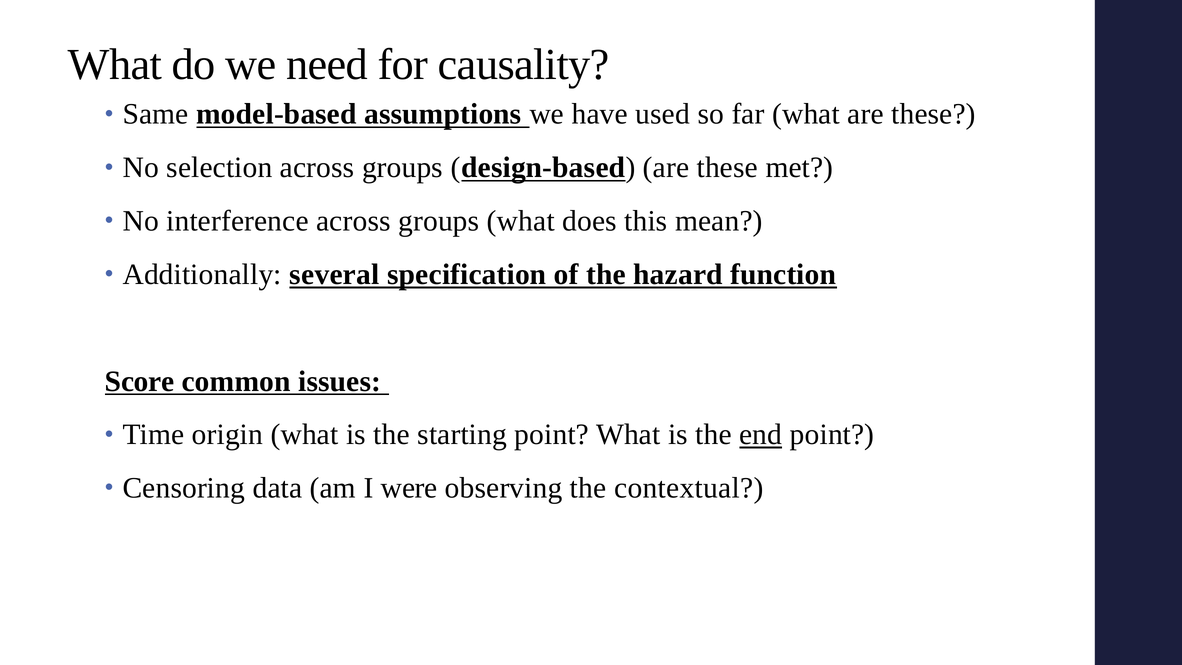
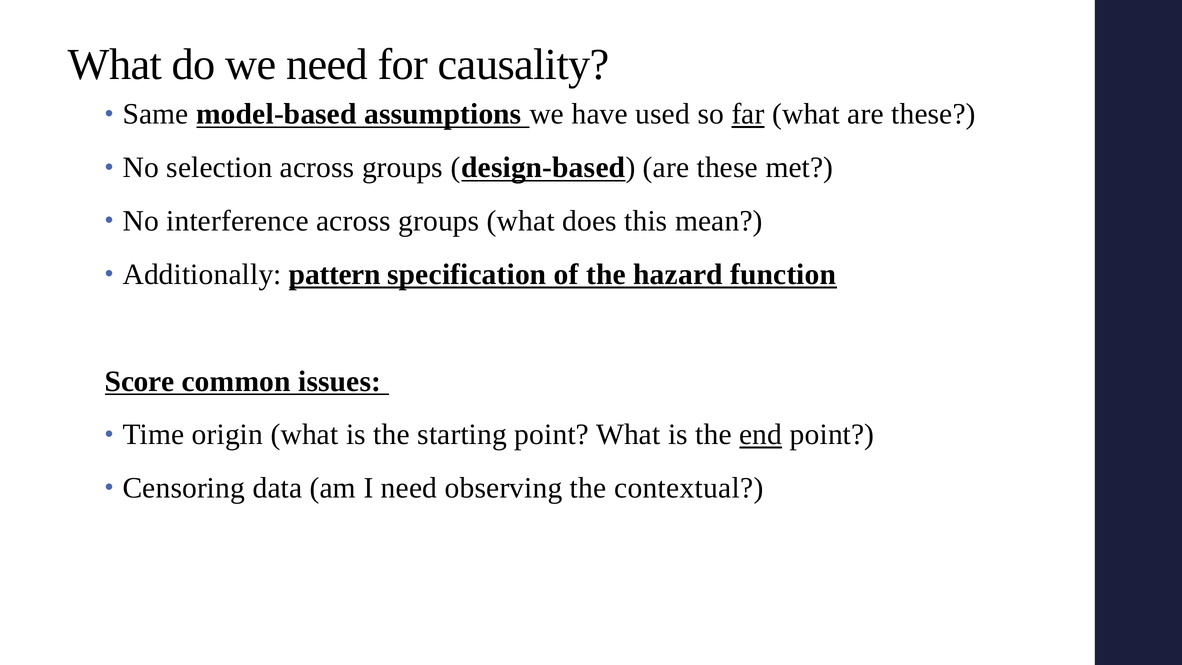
far underline: none -> present (748, 114)
several: several -> pattern (335, 274)
I were: were -> need (409, 488)
